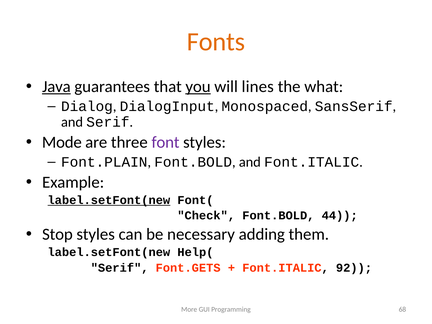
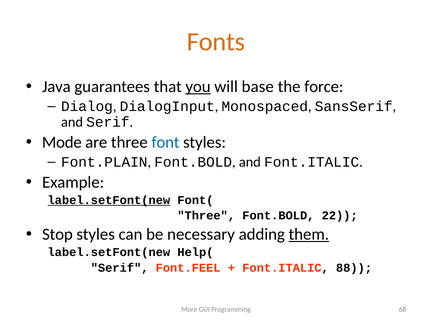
Java underline: present -> none (56, 87)
lines: lines -> base (258, 87)
what: what -> force (324, 87)
font colour: purple -> blue (165, 142)
Check: Check -> Three (206, 215)
44: 44 -> 22 (340, 215)
them underline: none -> present (309, 234)
Font.GETS: Font.GETS -> Font.FEEL (188, 268)
92: 92 -> 88 (354, 268)
